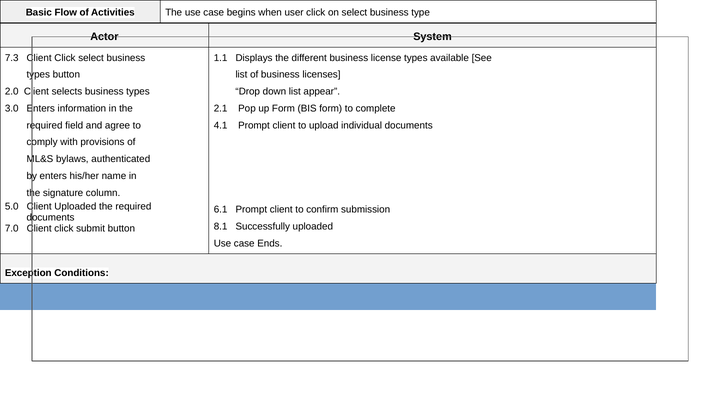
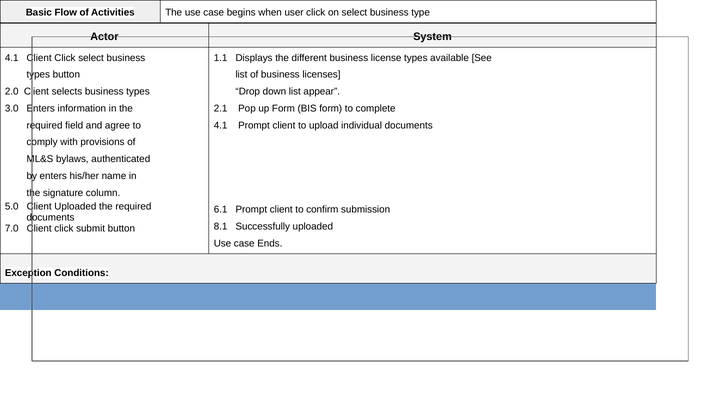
7.3: 7.3 -> 4.1 (12, 58)
